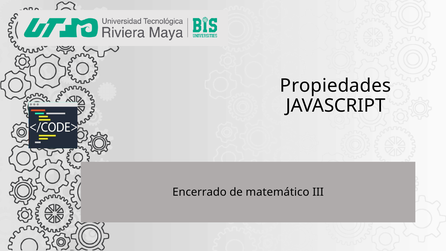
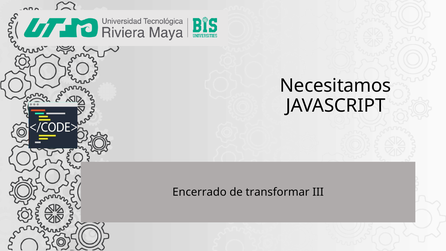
Propiedades: Propiedades -> Necesitamos (336, 86)
matemático: matemático -> transformar (278, 192)
